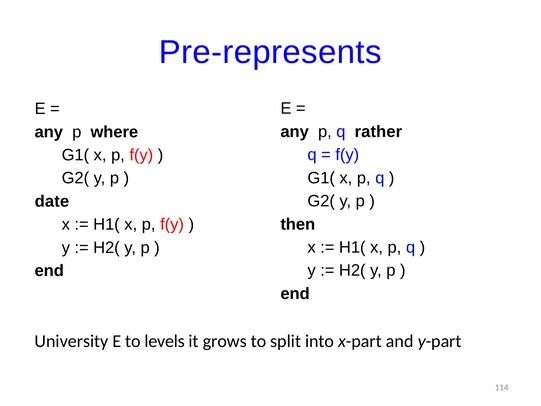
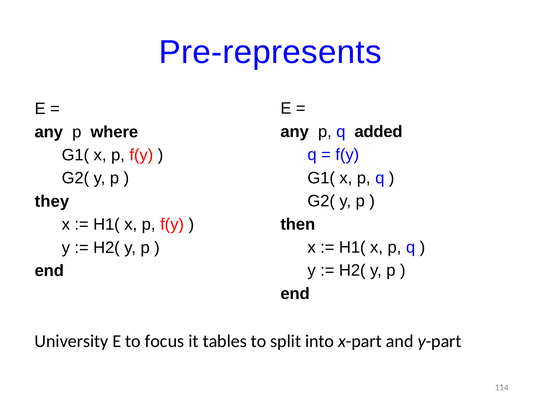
rather: rather -> added (379, 132)
date: date -> they (52, 201)
levels: levels -> focus (165, 341)
grows: grows -> tables (225, 341)
